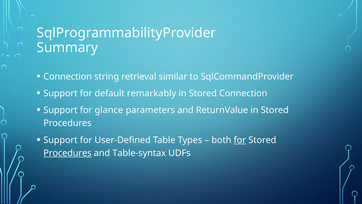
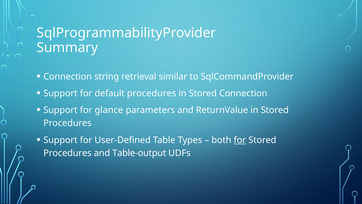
default remarkably: remarkably -> procedures (152, 93)
Procedures underline: present -> none (67, 153)
Table-syntax: Table-syntax -> Table-output (139, 153)
